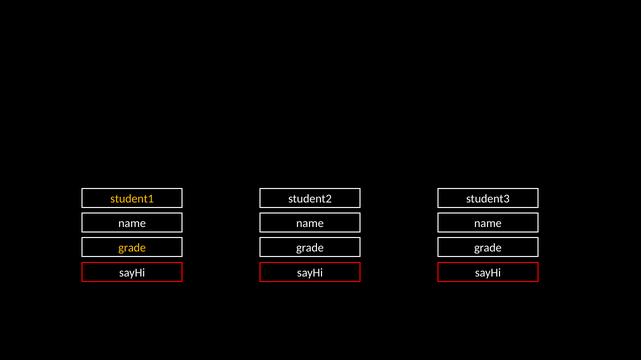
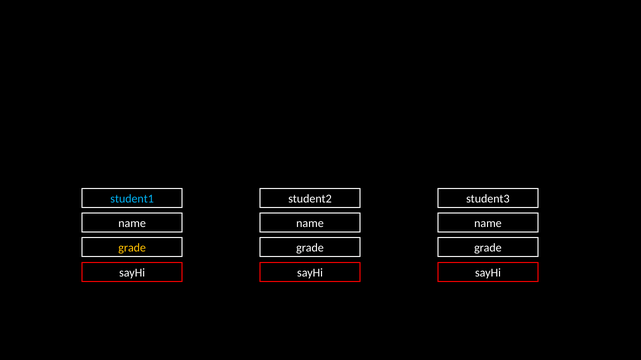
student1 colour: yellow -> light blue (132, 199)
